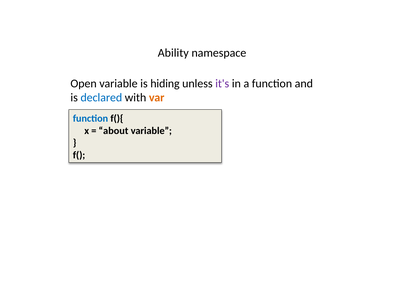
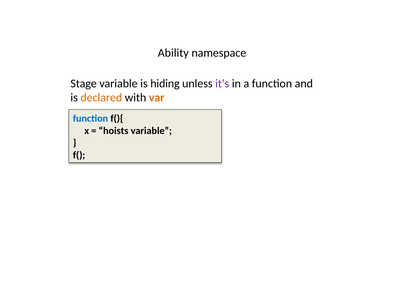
Open: Open -> Stage (84, 83)
declared colour: blue -> orange (101, 97)
about: about -> hoists (114, 130)
